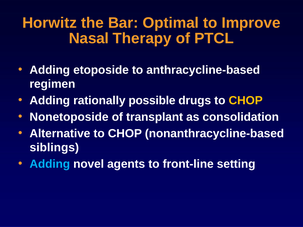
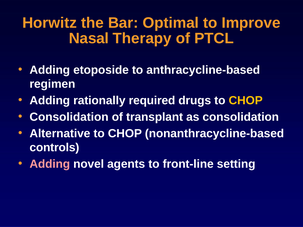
possible: possible -> required (152, 101)
Nonetoposide: Nonetoposide -> Consolidation (69, 117)
siblings: siblings -> controls (54, 148)
Adding colour: light blue -> pink (50, 164)
